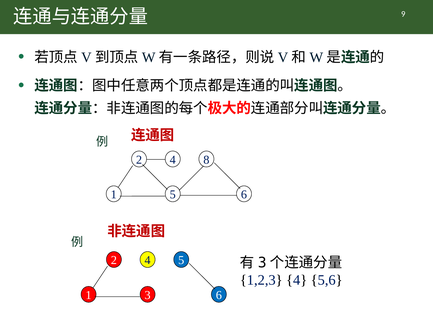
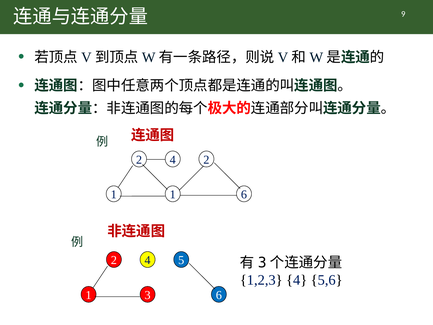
4 8: 8 -> 2 (206, 160)
1 5: 5 -> 1 (173, 194)
